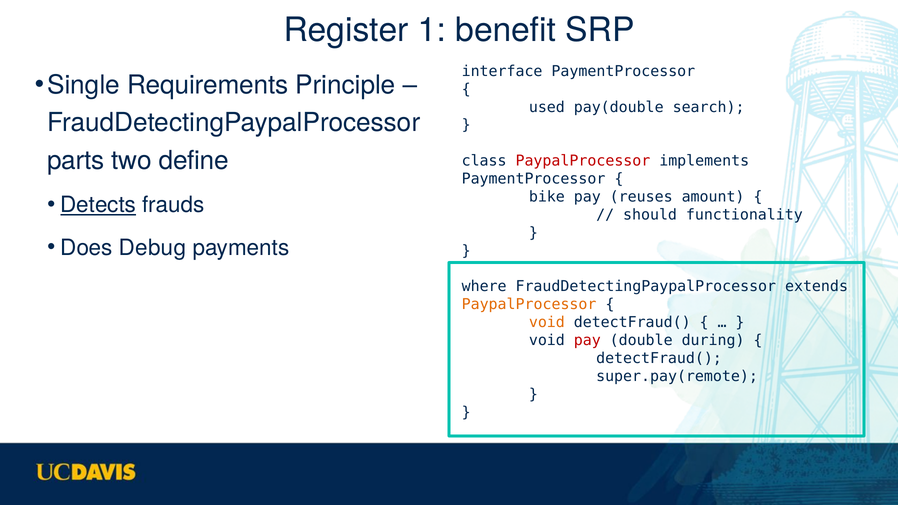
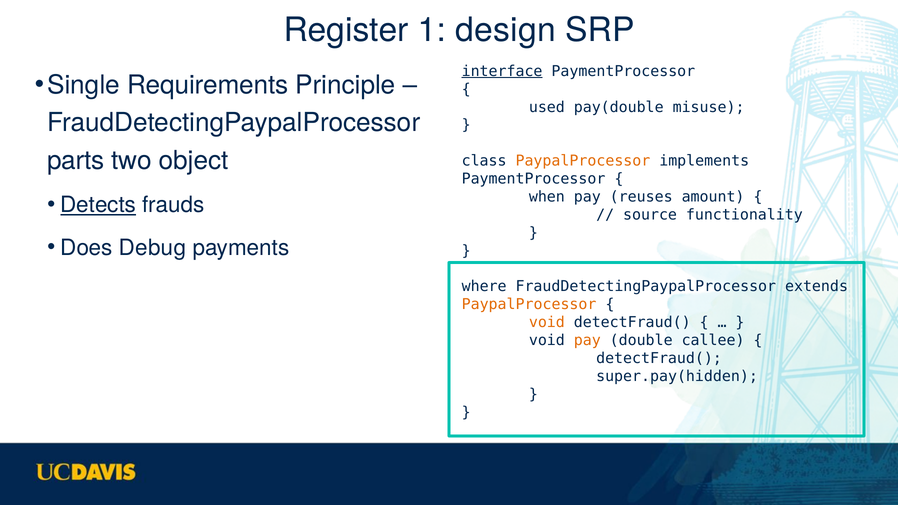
benefit: benefit -> design (506, 30)
interface underline: none -> present (502, 71)
search: search -> misuse (709, 107)
define: define -> object (194, 160)
PaypalProcessor colour: red -> orange (583, 161)
bike: bike -> when (547, 197)
should: should -> source (650, 215)
pay colour: red -> orange (587, 340)
during: during -> callee (713, 340)
super.pay(remote: super.pay(remote -> super.pay(hidden (677, 376)
